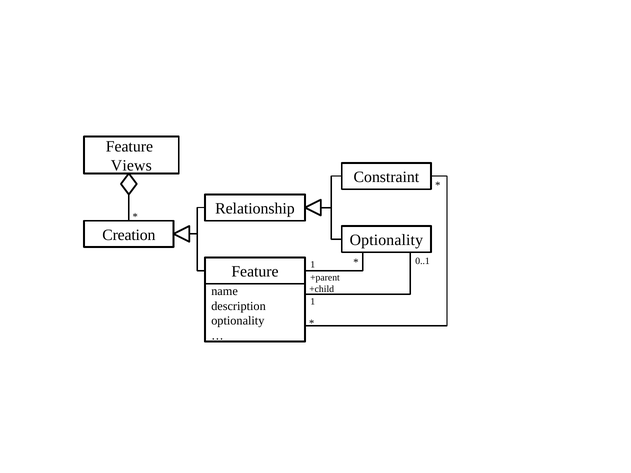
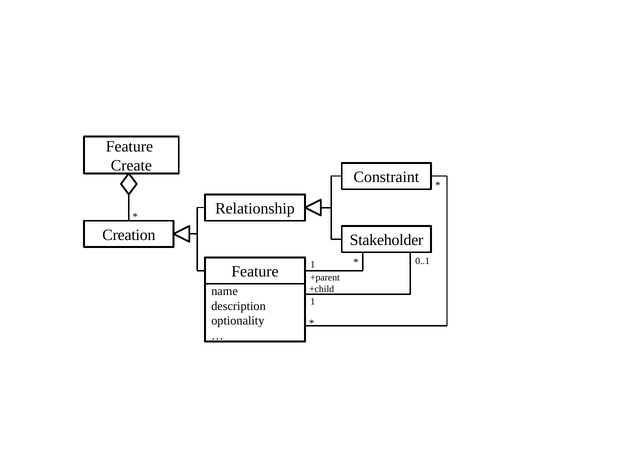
Views: Views -> Create (131, 166)
Optionality: Optionality -> Stakeholder (387, 240)
